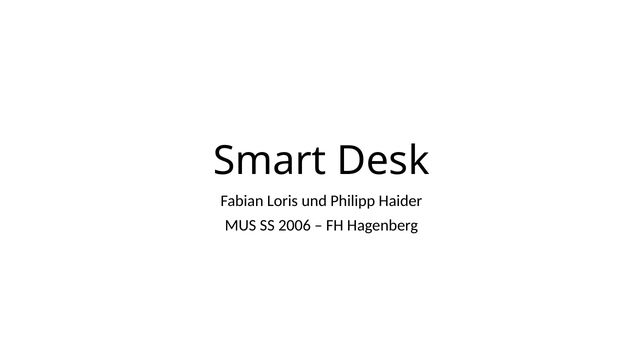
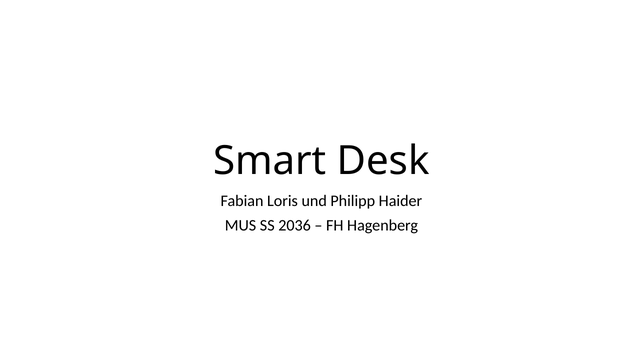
2006: 2006 -> 2036 (295, 225)
